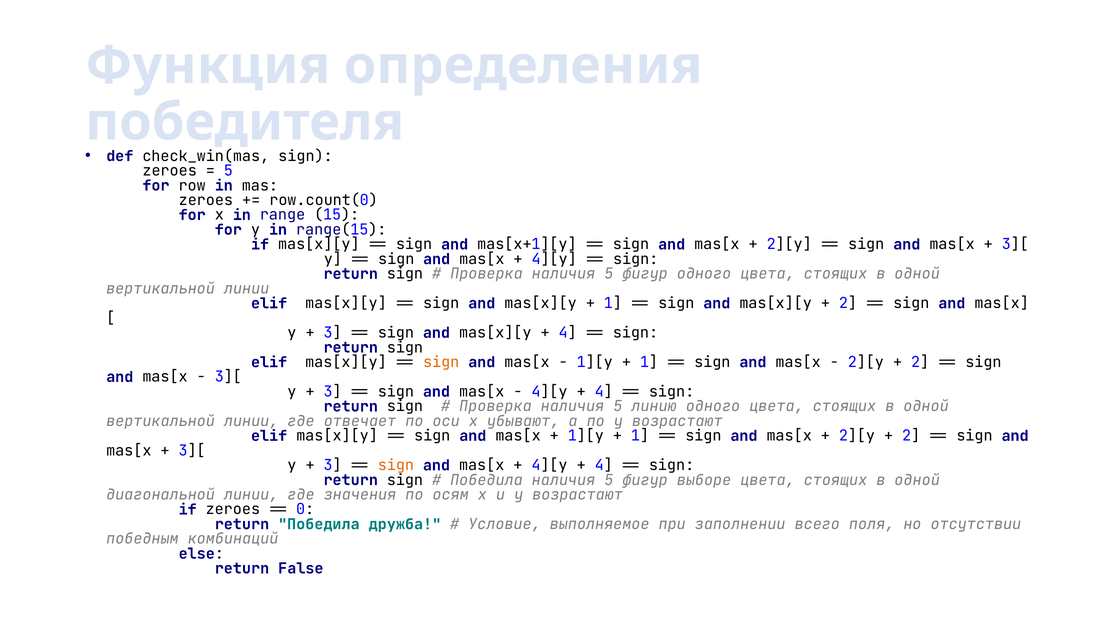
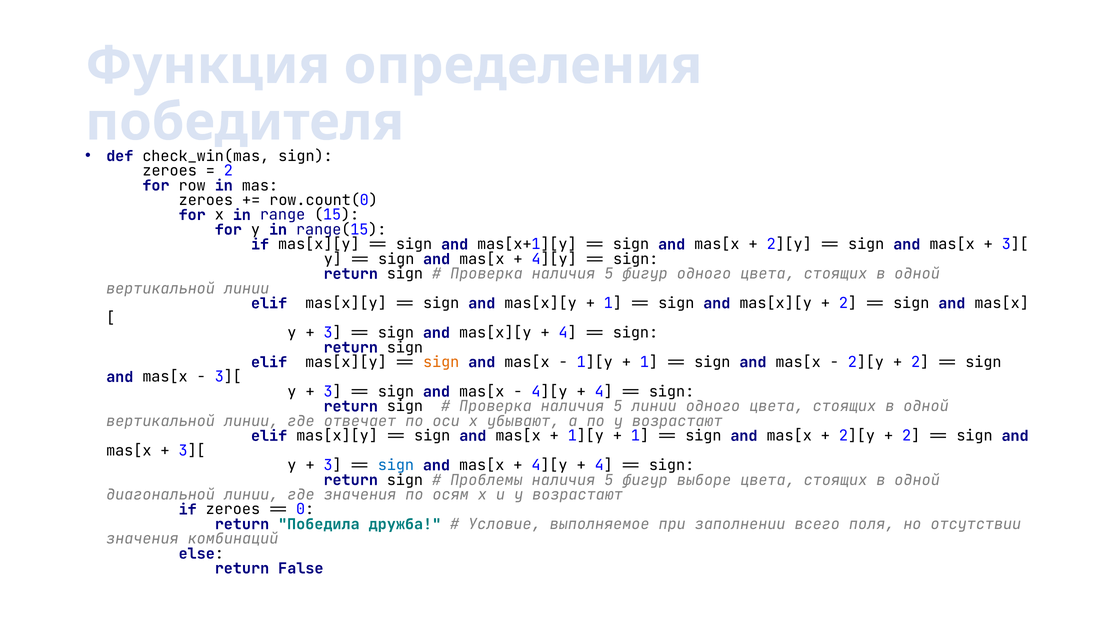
5: 5 -> 2 (228, 171)
5 линию: линию -> линии (654, 406)
sign colour: orange -> blue (396, 465)
Победила: Победила -> Проблемы (486, 480)
победным: победным -> значения (142, 539)
